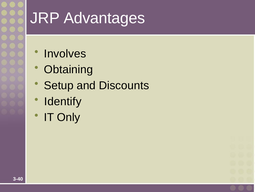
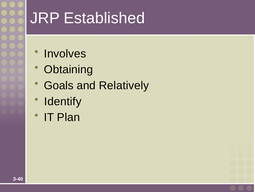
Advantages: Advantages -> Established (104, 18)
Setup: Setup -> Goals (59, 85)
Discounts: Discounts -> Relatively (124, 85)
Only: Only -> Plan (68, 117)
